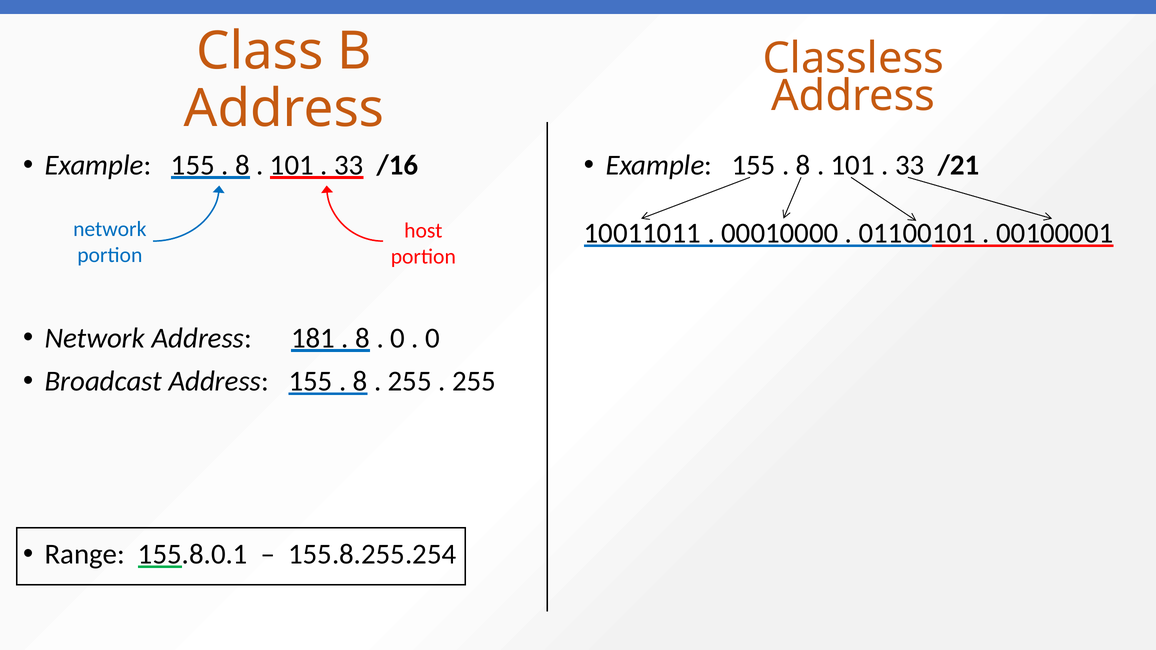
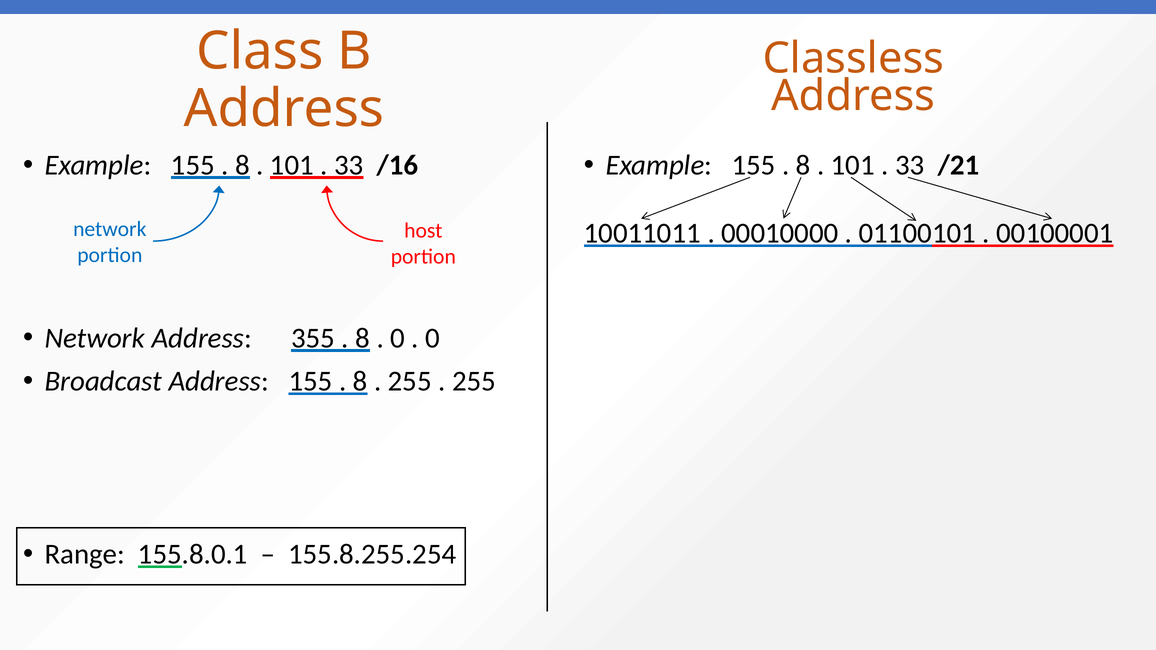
181: 181 -> 355 (313, 338)
